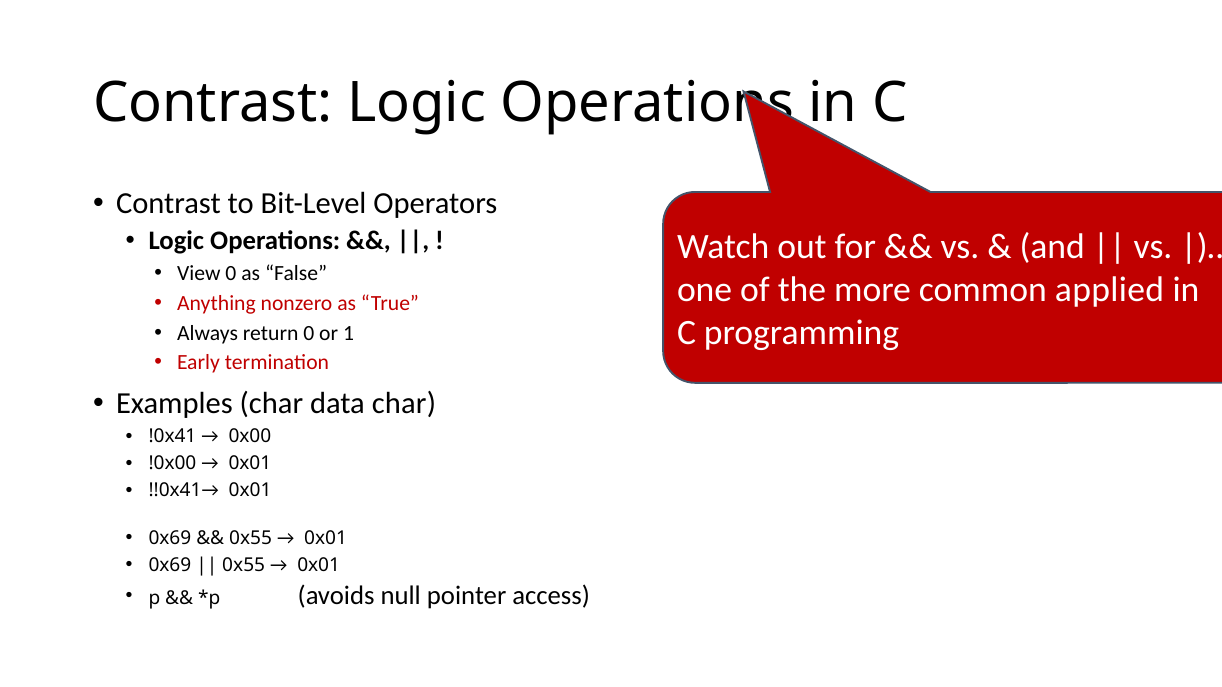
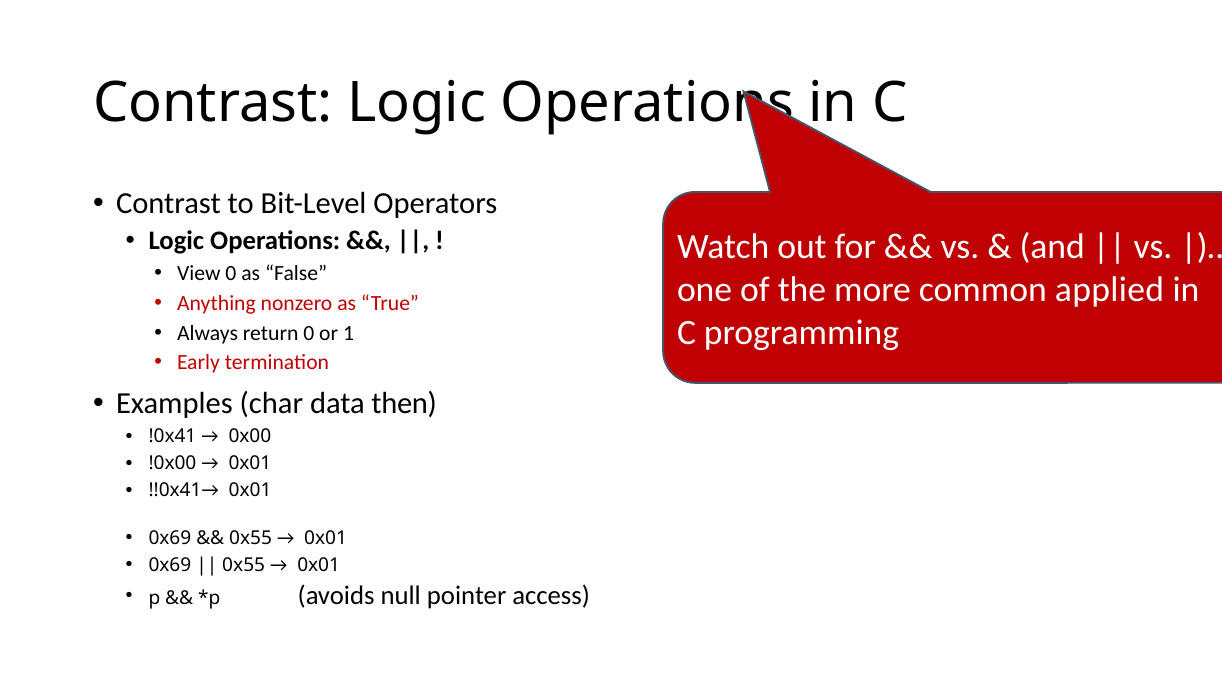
data char: char -> then (404, 404)
